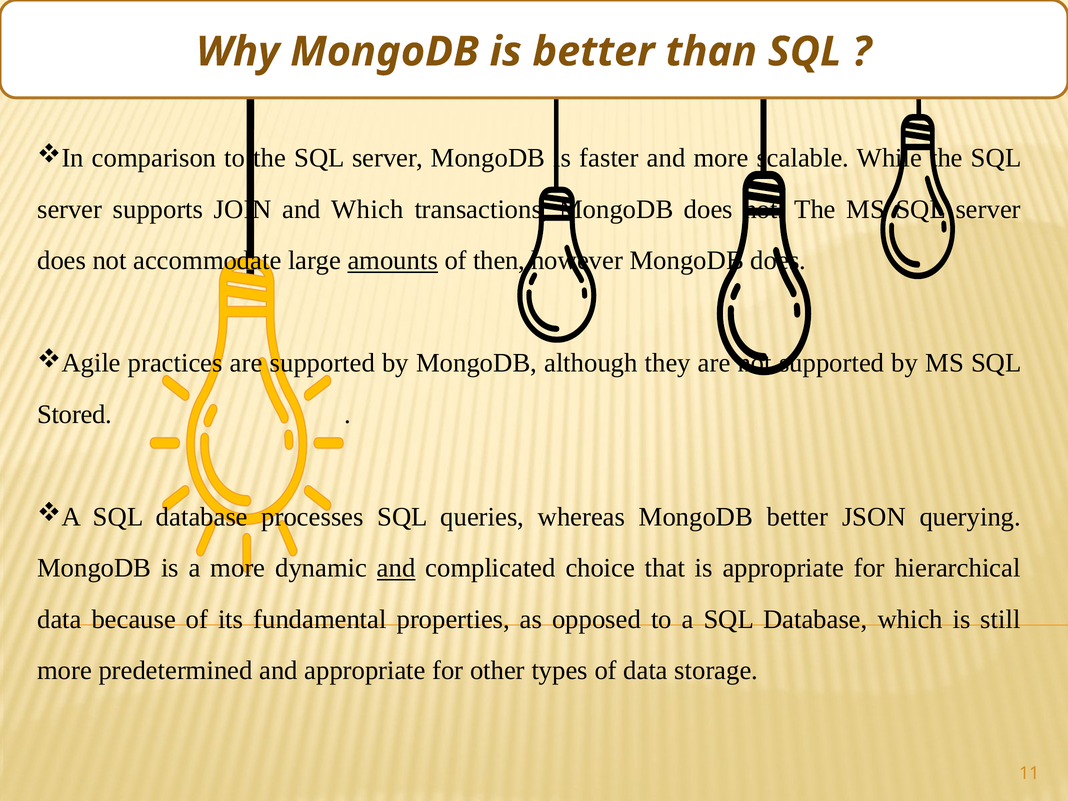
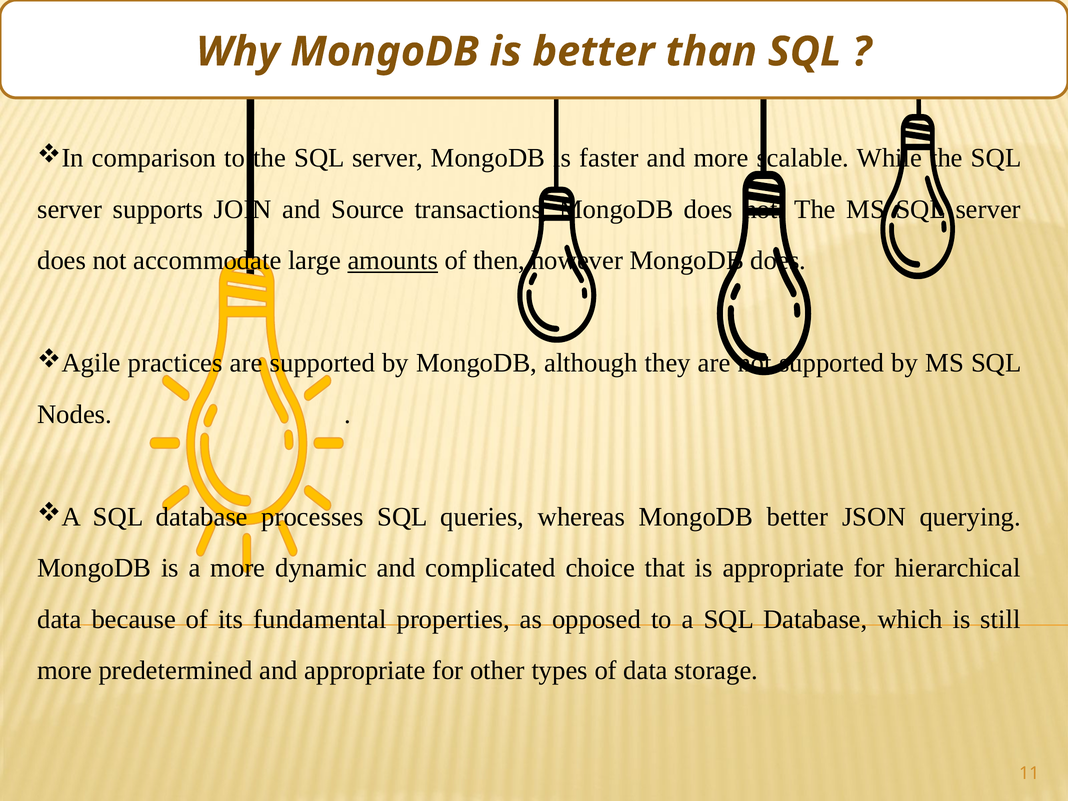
and Which: Which -> Source (368, 209)
Stored: Stored -> Nodes (75, 414)
and underline: present -> none (396, 568)
